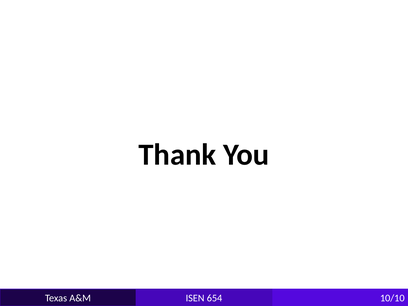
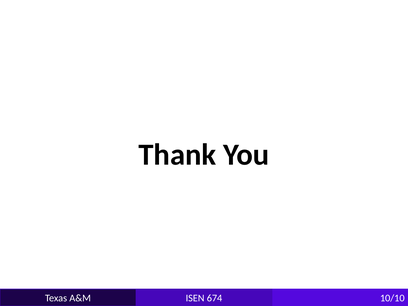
654: 654 -> 674 (214, 298)
